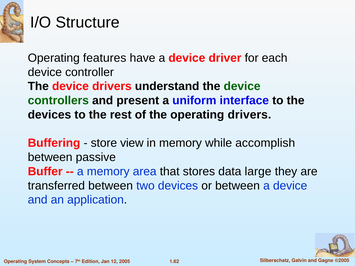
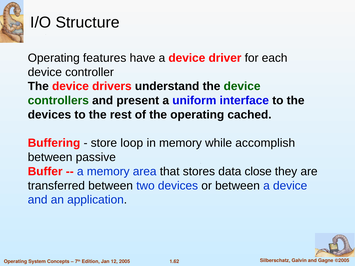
operating drivers: drivers -> cached (249, 115)
view: view -> loop (132, 143)
large: large -> close (258, 172)
